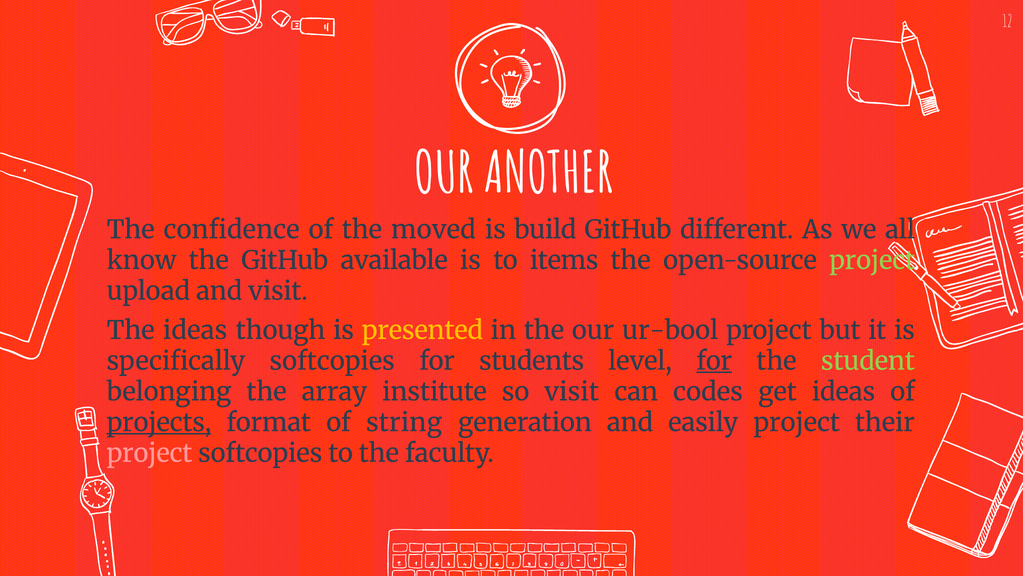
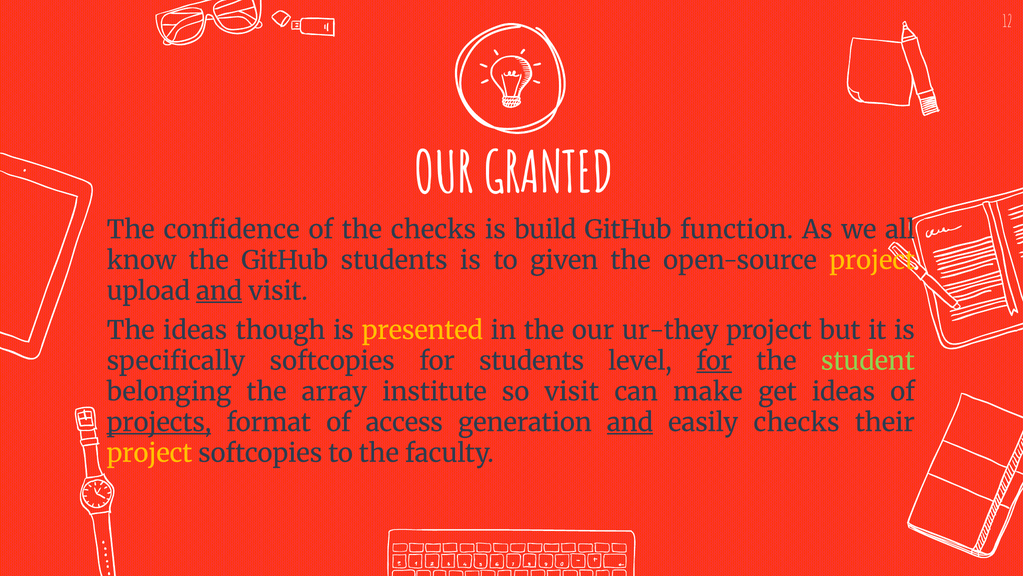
ANOTHER: ANOTHER -> GRANTED (549, 174)
the moved: moved -> checks (433, 230)
different: different -> function (737, 230)
GitHub available: available -> students (394, 260)
items: items -> given (564, 260)
project colour: light green -> yellow (872, 260)
and underline: none -> present (219, 291)
ur-bool: ur-bool -> ur-they (670, 330)
codes: codes -> make (708, 392)
string: string -> access (404, 422)
and underline: none -> present (630, 422)
easily project: project -> checks (797, 422)
project colour: pink -> yellow (149, 453)
